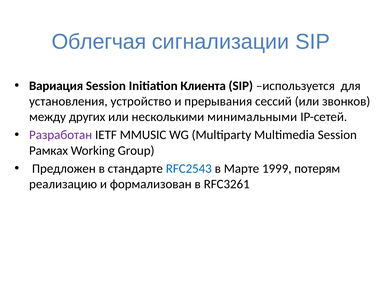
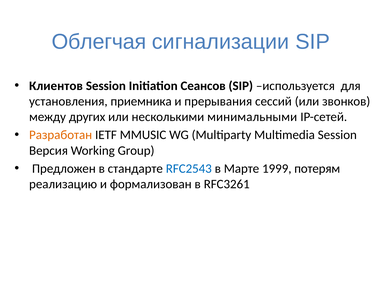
Вариация: Вариация -> Клиентов (56, 86)
Клиента: Клиента -> Сеансов (203, 86)
устройство: устройство -> приемника (141, 101)
Разработан colour: purple -> orange (61, 135)
Рамках: Рамках -> Версия (49, 150)
